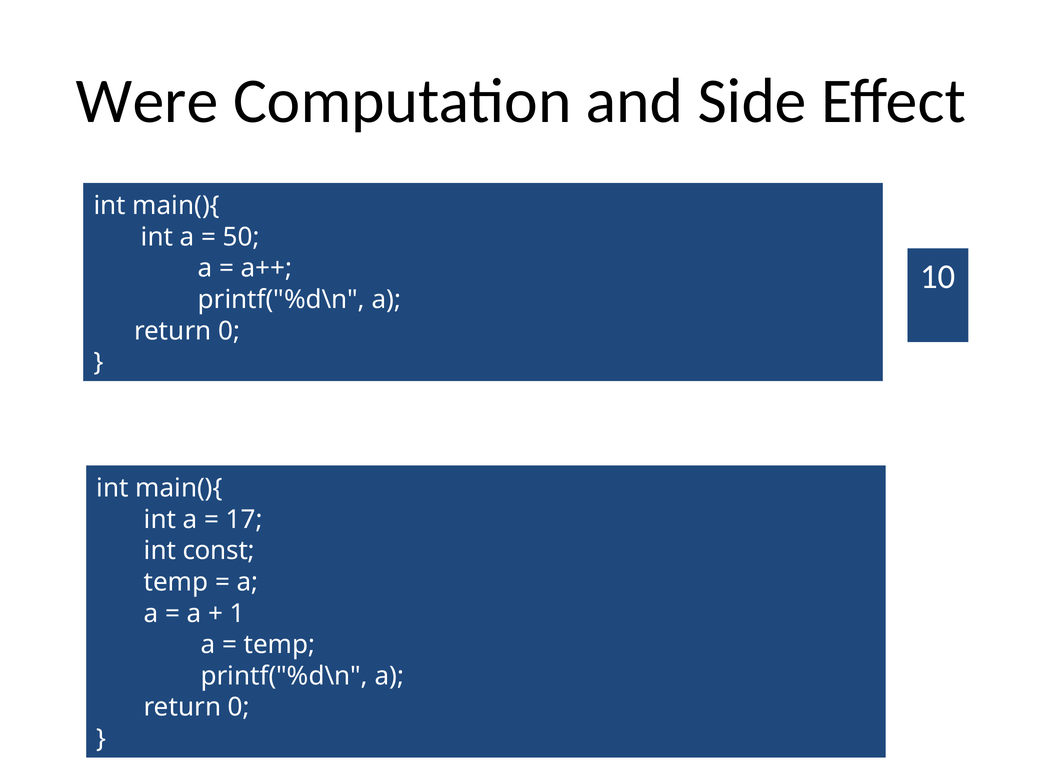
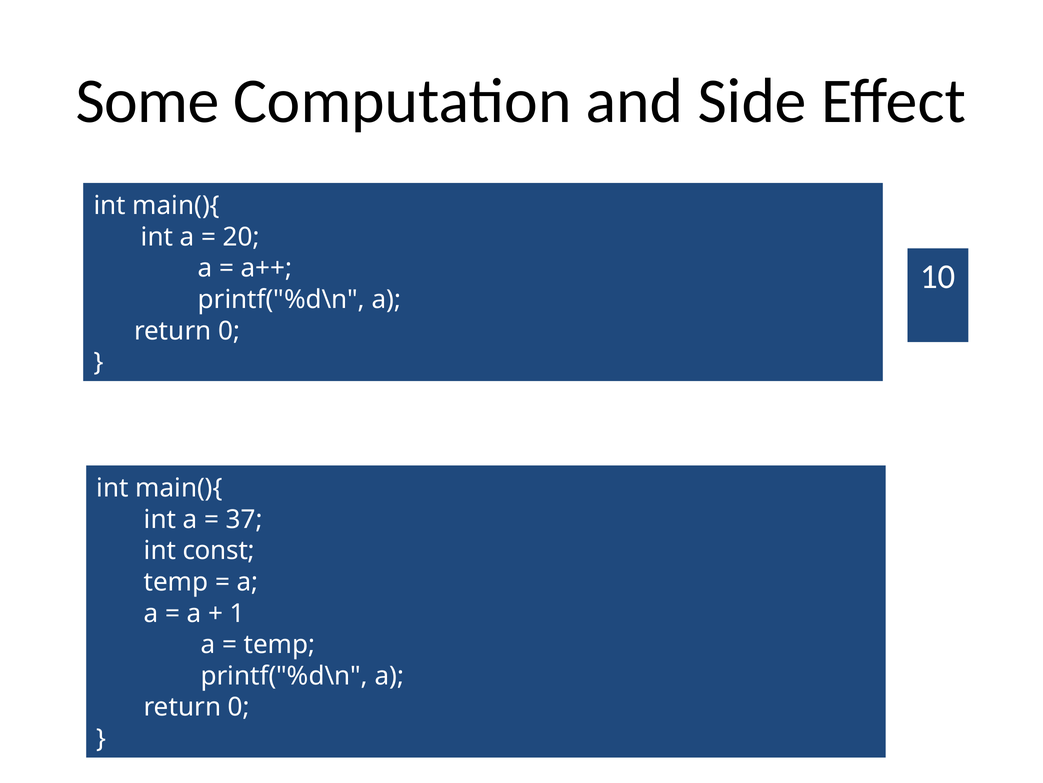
Were: Were -> Some (148, 101)
50: 50 -> 20 (241, 237)
17: 17 -> 37 (244, 519)
